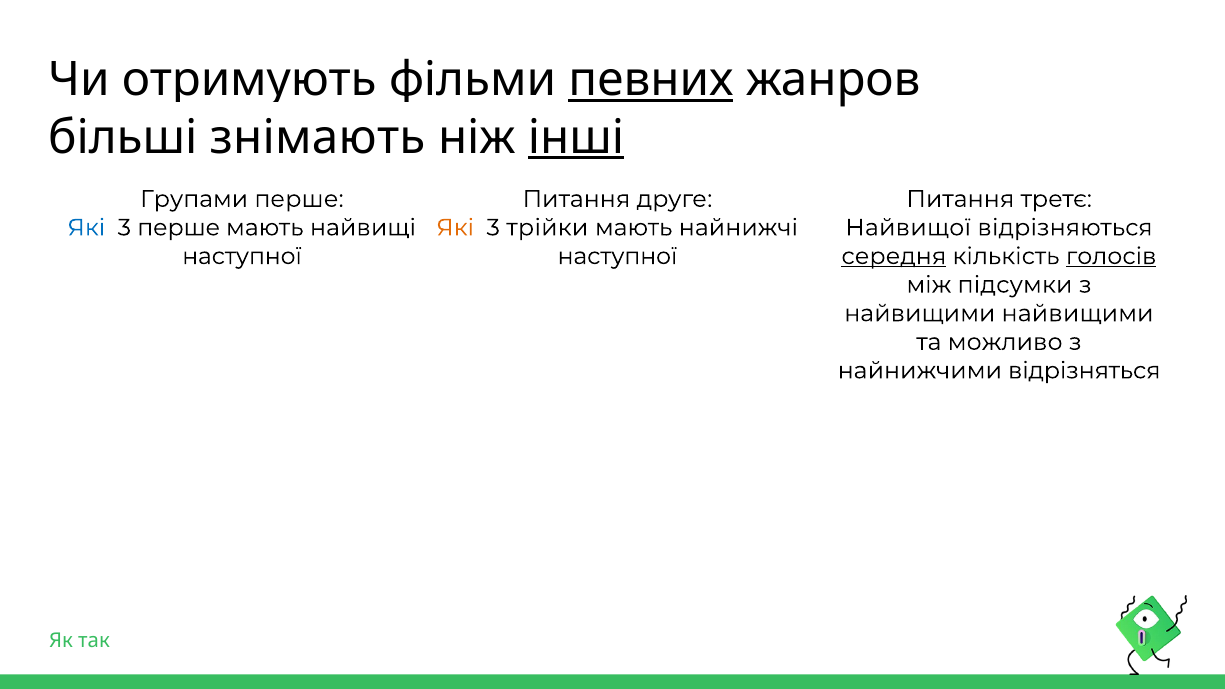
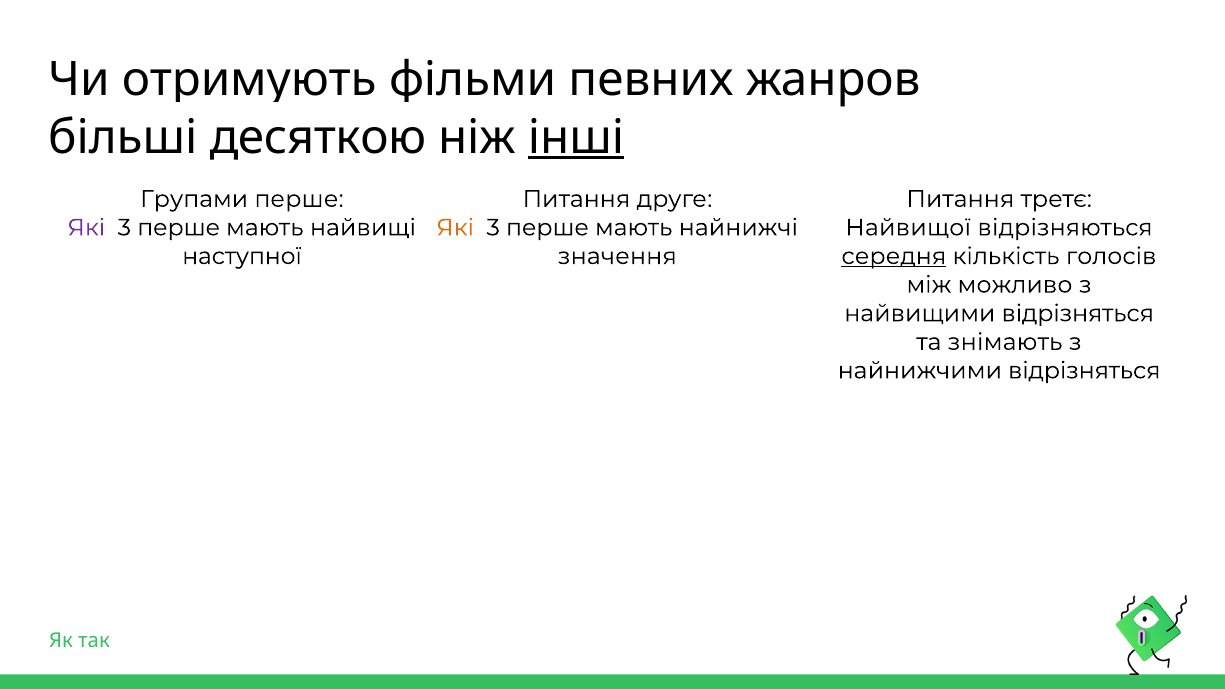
певних underline: present -> none (651, 80)
знімають: знімають -> десяткою (318, 137)
Які colour: blue -> purple (86, 228)
трійки: трійки -> перше (548, 228)
наступної: наступної -> значення (617, 256)
голосів underline: present -> none (1111, 256)
підсумки: підсумки -> можливо (1015, 285)
найвищими найвищими: найвищими -> відрізняться (1078, 313)
можливо: можливо -> знімають (1005, 342)
